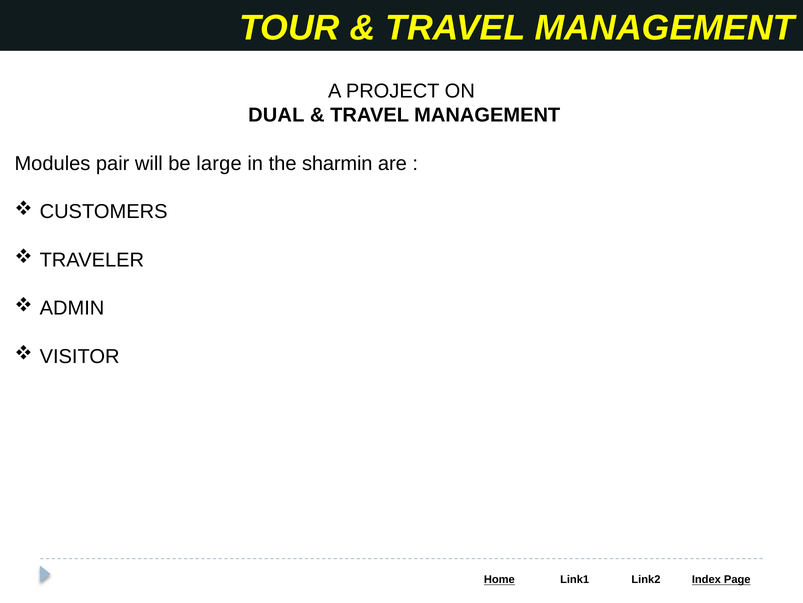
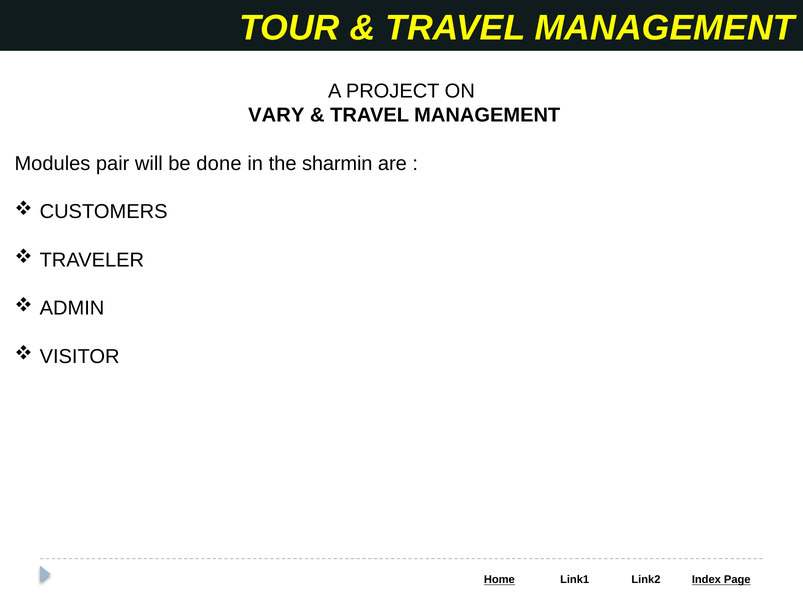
DUAL: DUAL -> VARY (276, 115)
large: large -> done (219, 163)
